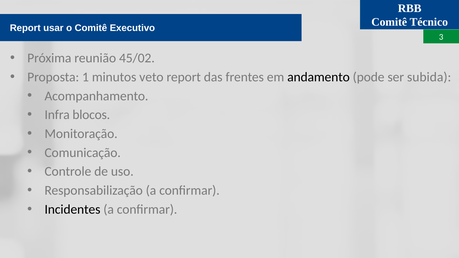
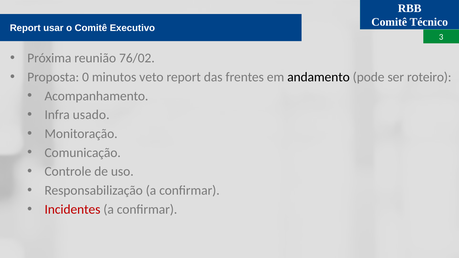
45/02: 45/02 -> 76/02 (137, 58)
1: 1 -> 0 (86, 77)
subida: subida -> roteiro (429, 77)
blocos: blocos -> usado (91, 115)
Incidentes colour: black -> red (72, 209)
